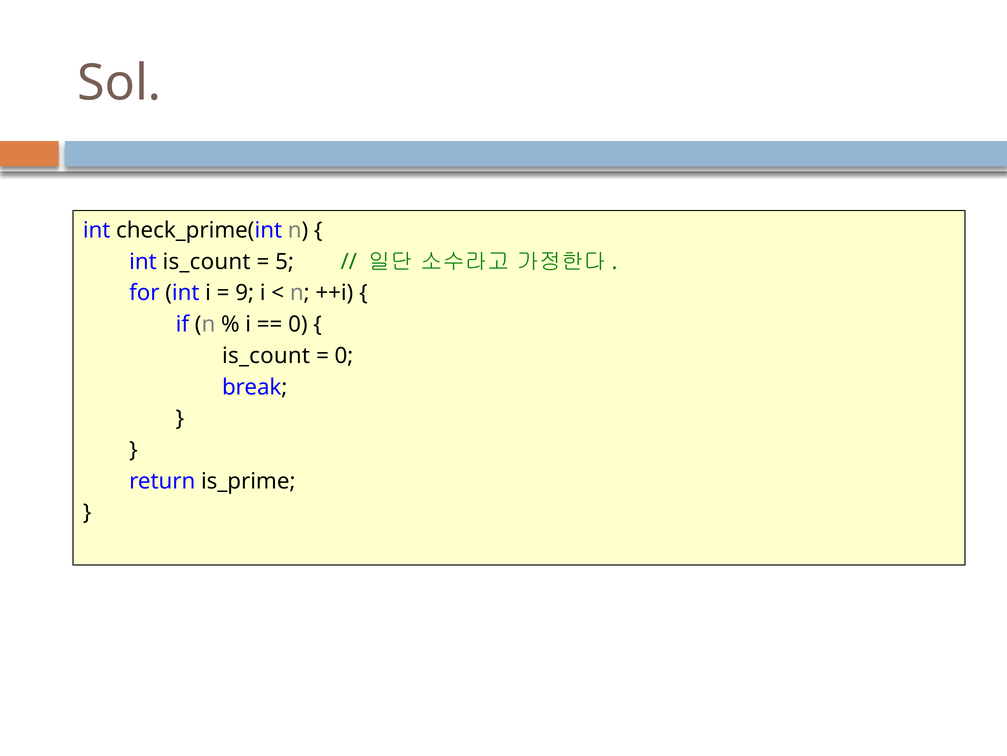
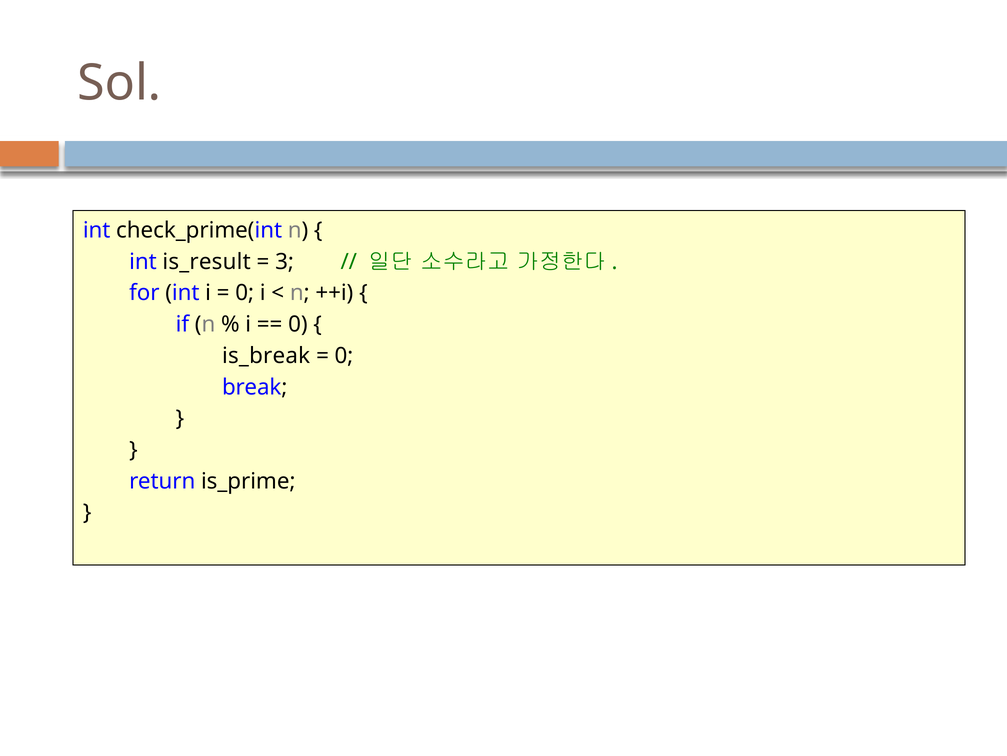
int is_count: is_count -> is_result (207, 261)
5: 5 -> 3 (285, 261)
9: 9 -> 0 (245, 293)
is_count: is_count -> is_break (266, 355)
